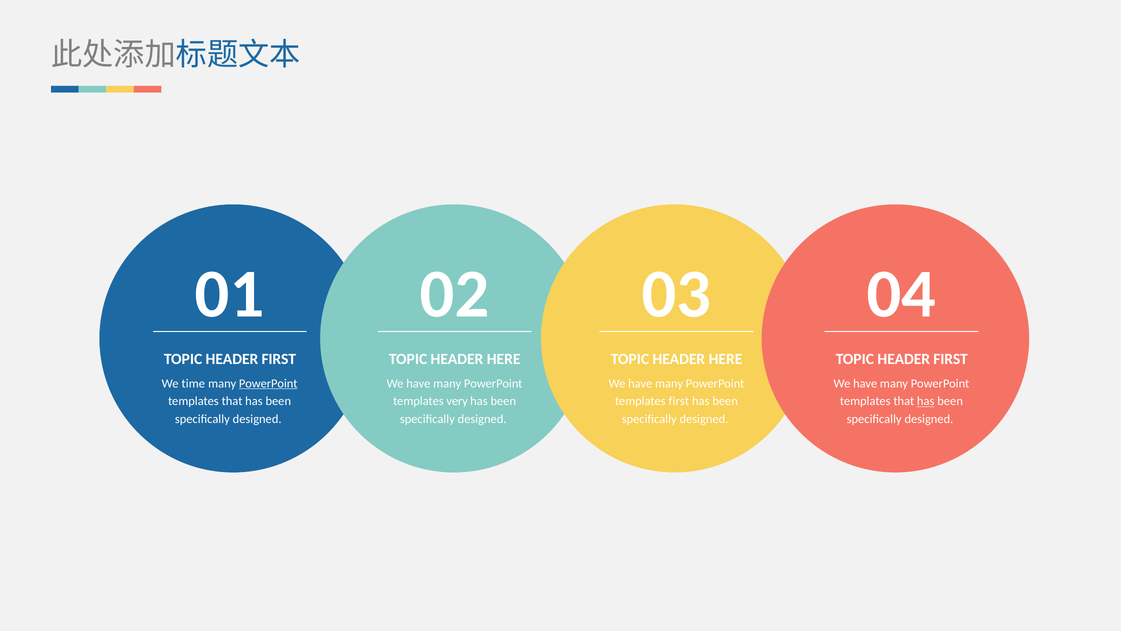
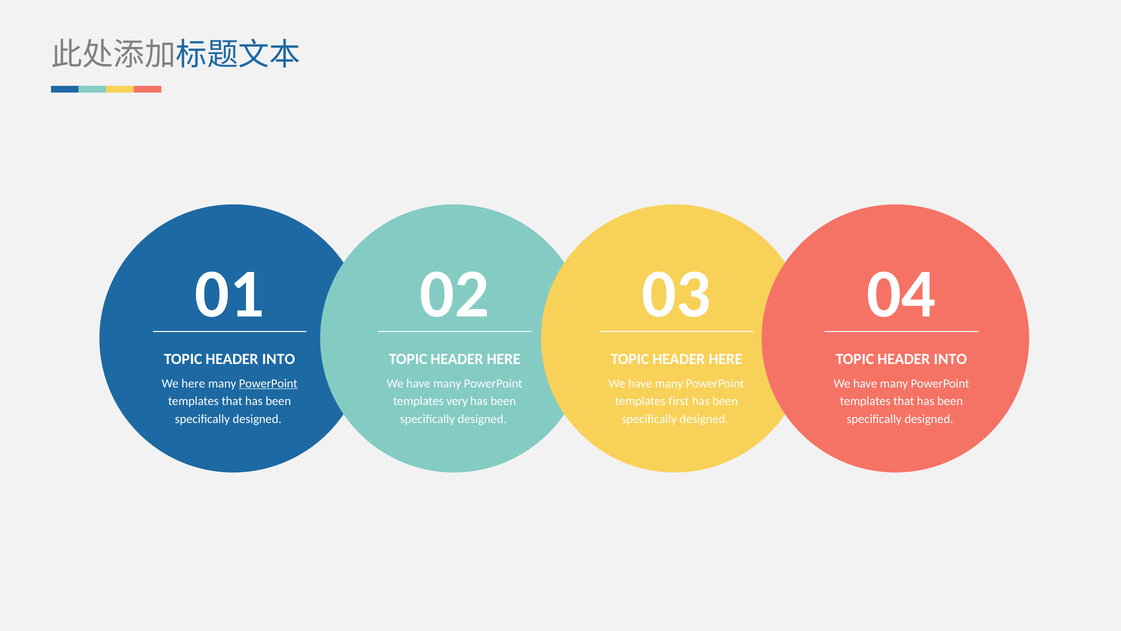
FIRST: FIRST -> INTO (279, 359)
FIRST: FIRST -> INTO (950, 359)
We time: time -> here (193, 383)
has underline: present -> none (926, 401)
